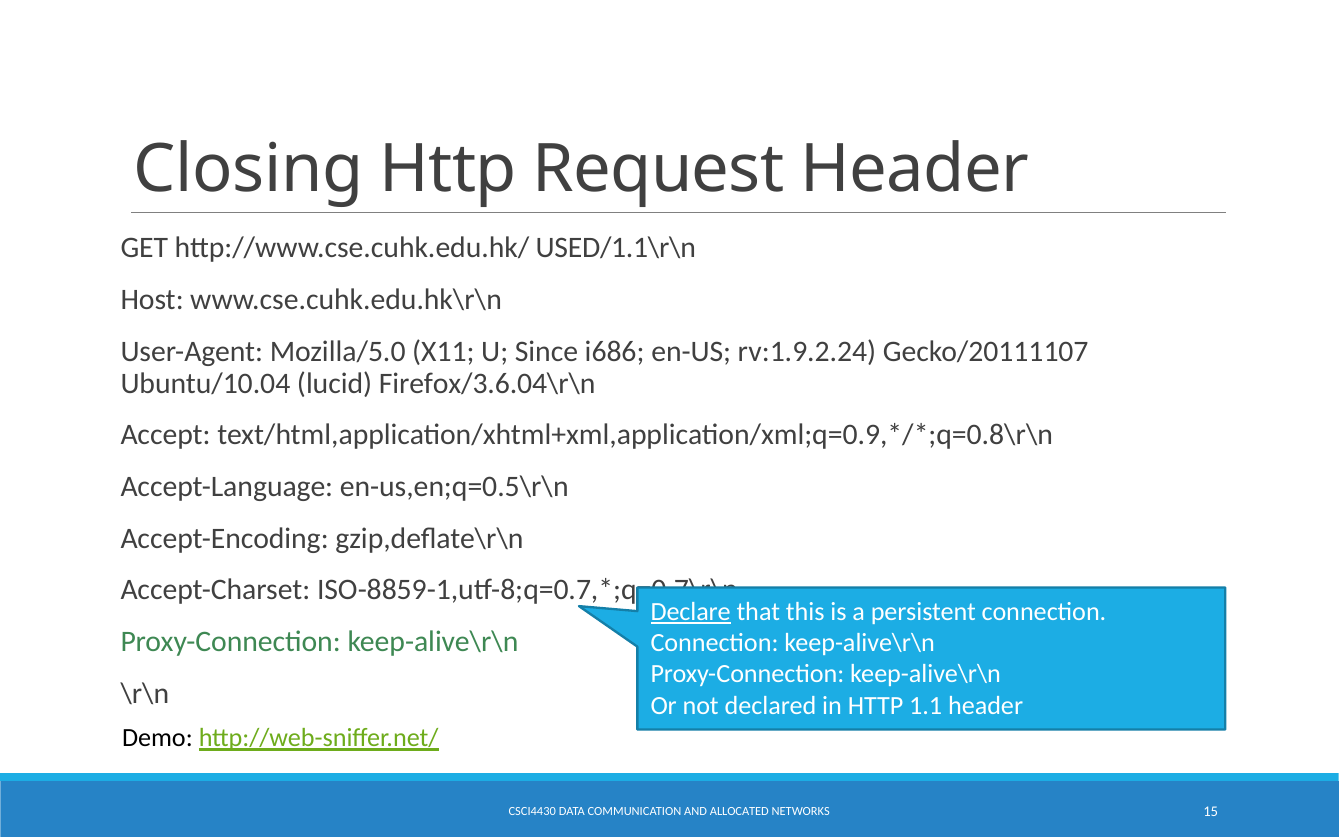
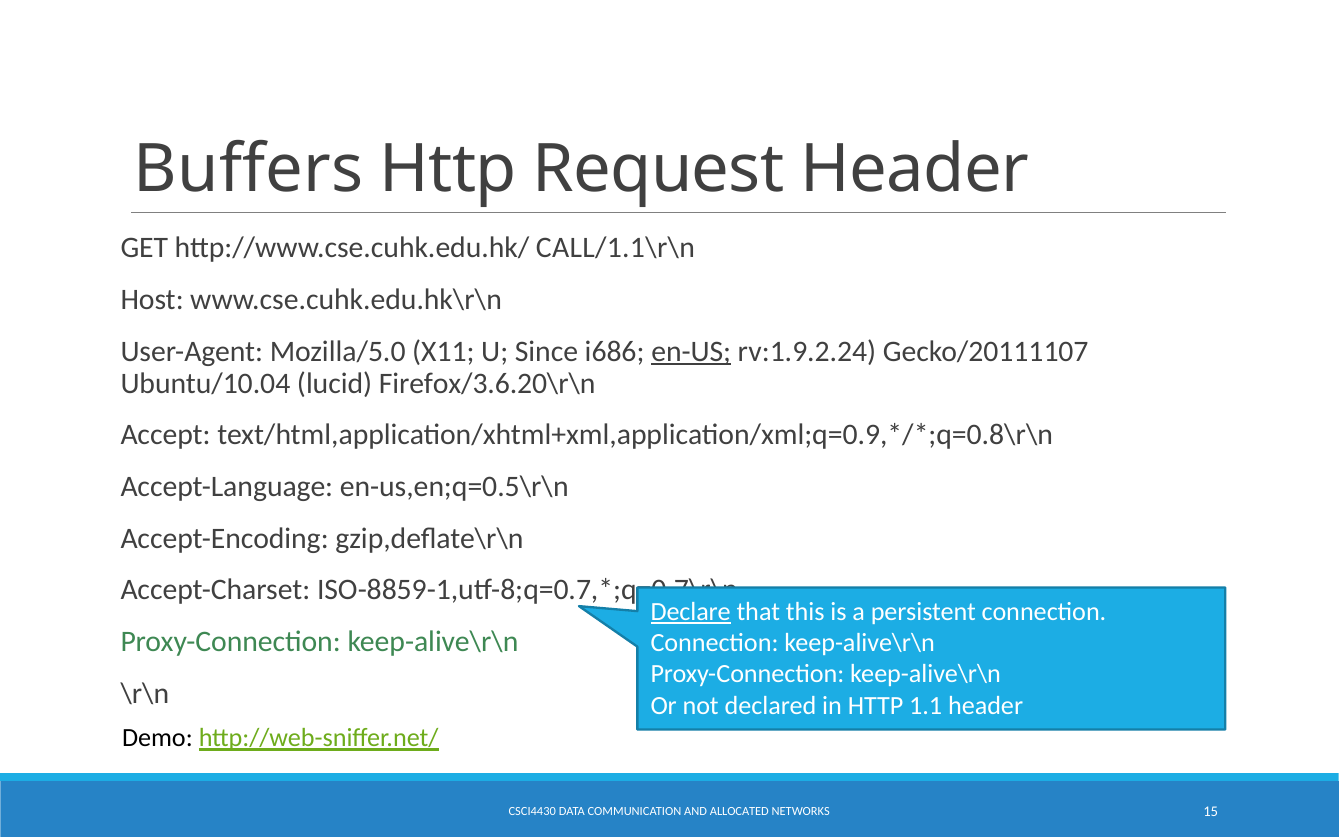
Closing: Closing -> Buffers (249, 169)
USED/1.1\r\n: USED/1.1\r\n -> CALL/1.1\r\n (616, 248)
en-US underline: none -> present (691, 351)
Firefox/3.6.04\r\n: Firefox/3.6.04\r\n -> Firefox/3.6.20\r\n (487, 383)
